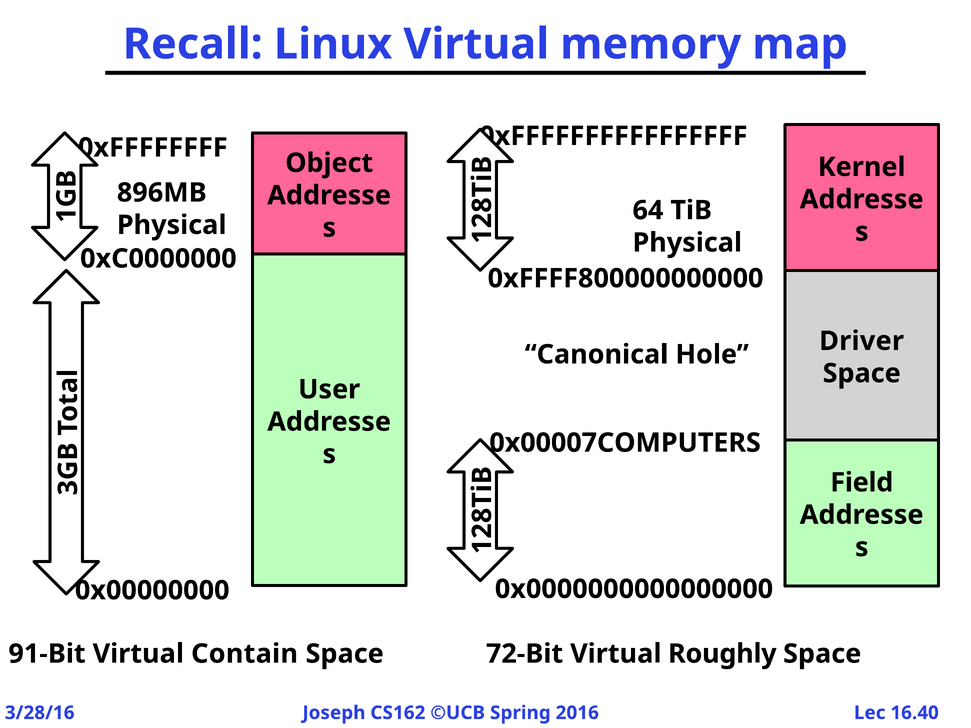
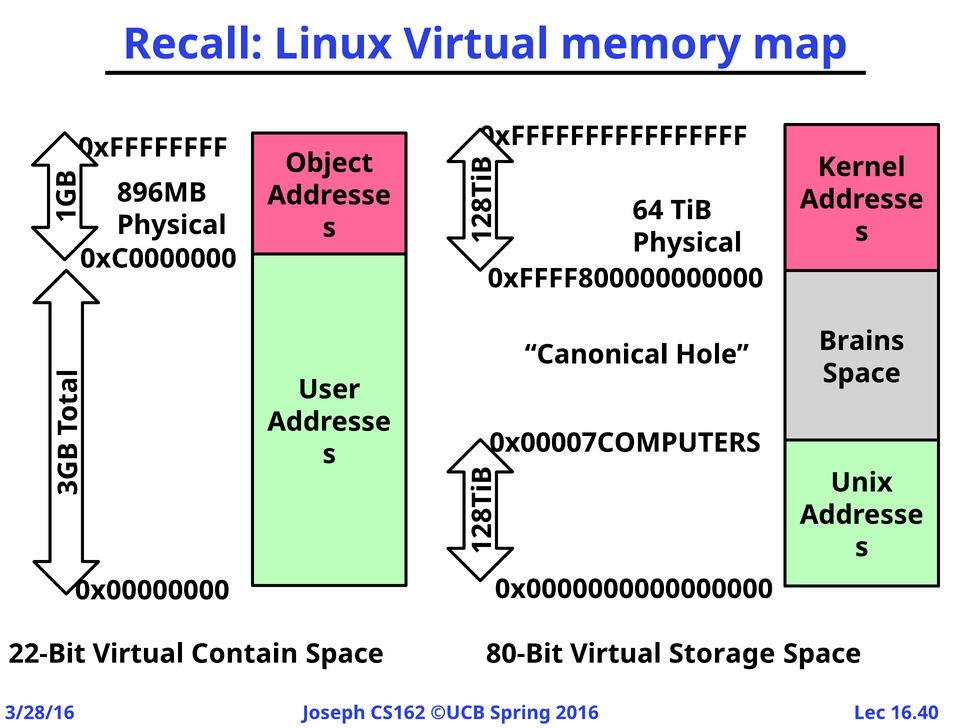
Driver: Driver -> Brains (862, 341)
Field: Field -> Unix (862, 483)
91-Bit: 91-Bit -> 22-Bit (47, 654)
72-Bit: 72-Bit -> 80-Bit (525, 654)
Roughly: Roughly -> Storage (722, 654)
